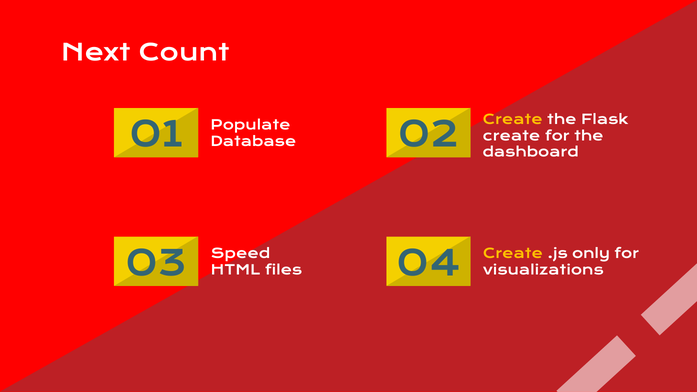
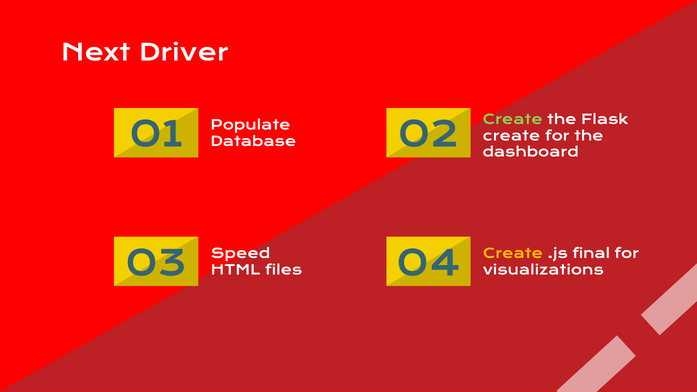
Count: Count -> Driver (184, 53)
Create colour: yellow -> light green (513, 120)
only: only -> final (591, 254)
